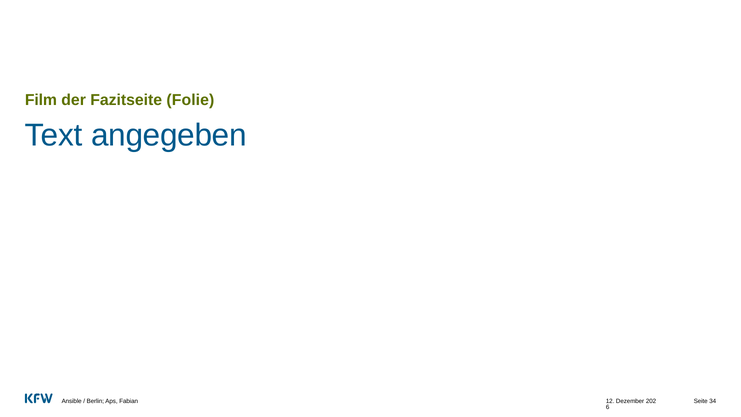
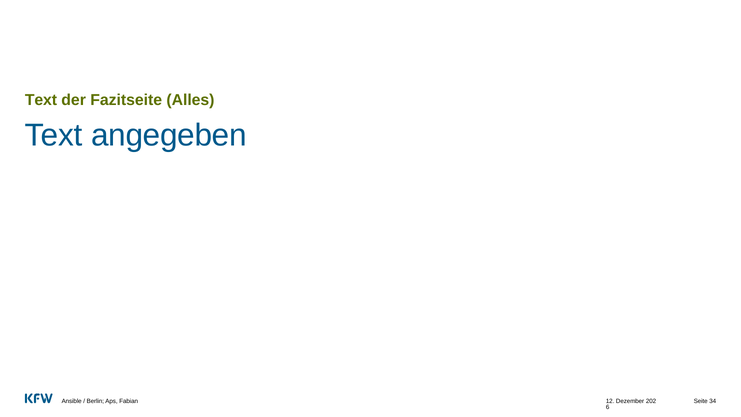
Film: Film -> Text (41, 100)
Folie: Folie -> Alles (190, 100)
